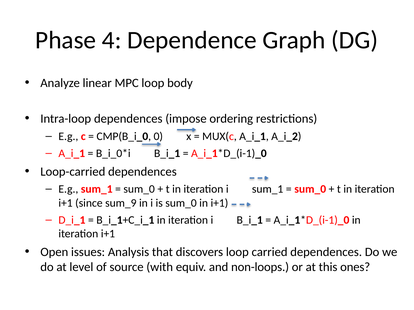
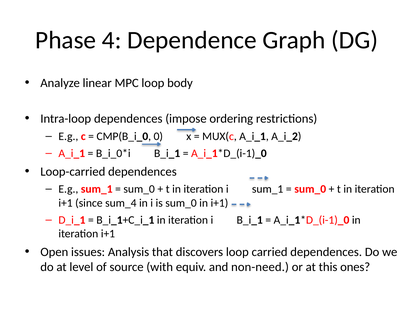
sum_9: sum_9 -> sum_4 (121, 203)
non-loops: non-loops -> non-need (260, 268)
